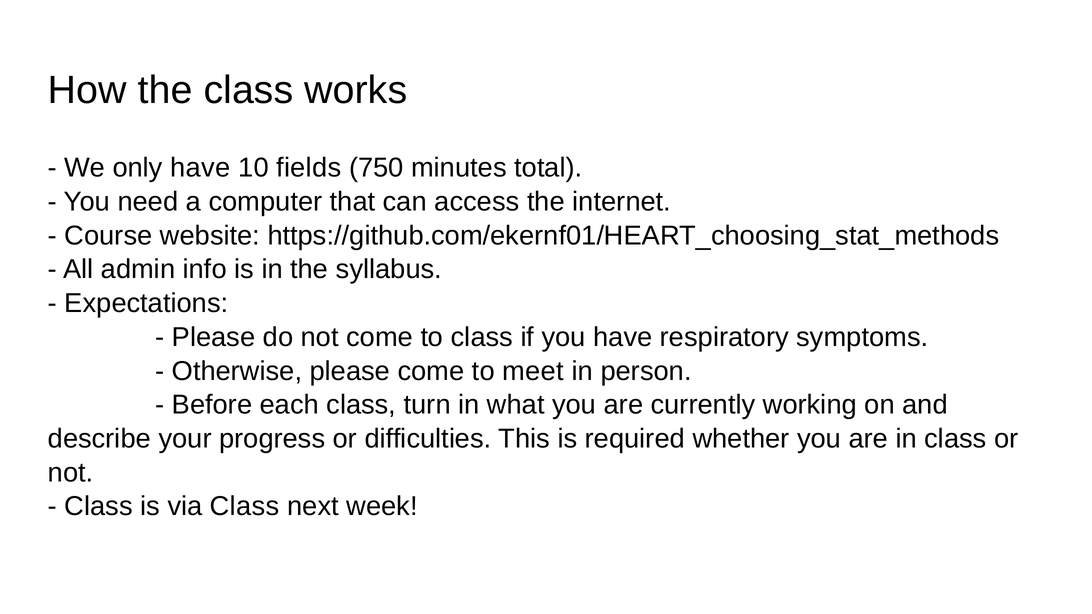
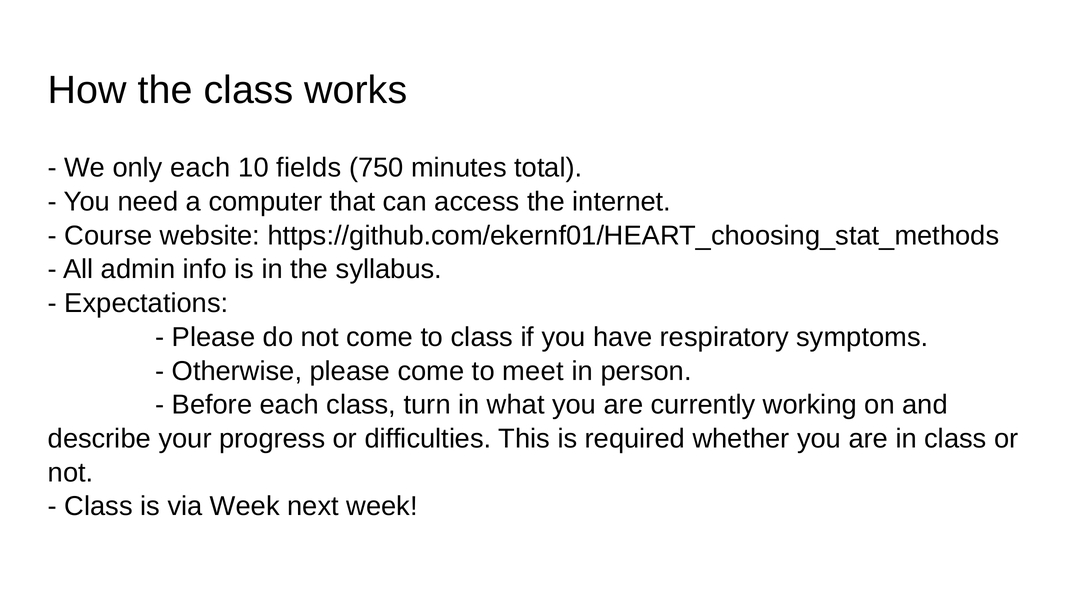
only have: have -> each (200, 168)
via Class: Class -> Week (245, 507)
